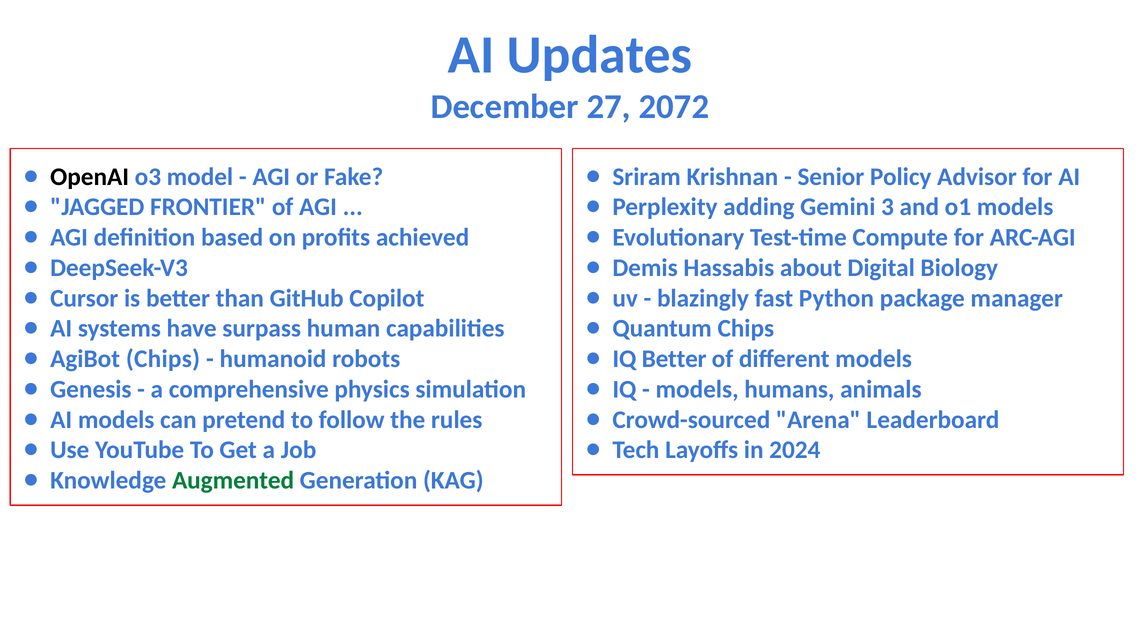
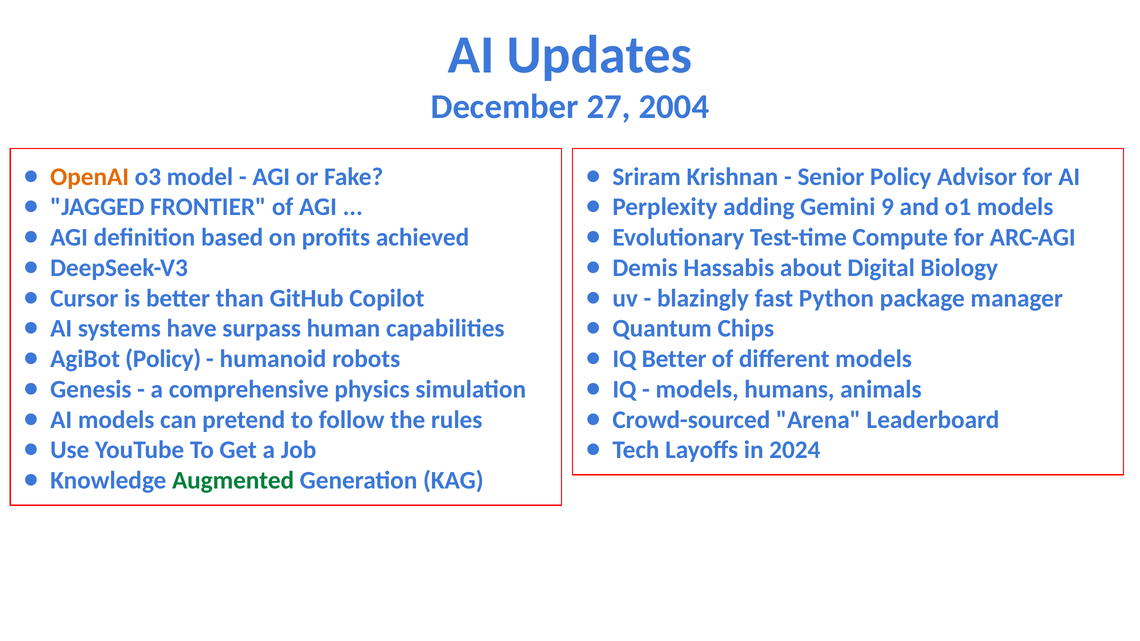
2072: 2072 -> 2004 (674, 107)
OpenAI colour: black -> orange (90, 177)
3: 3 -> 9 (887, 207)
AgiBot Chips: Chips -> Policy (163, 359)
